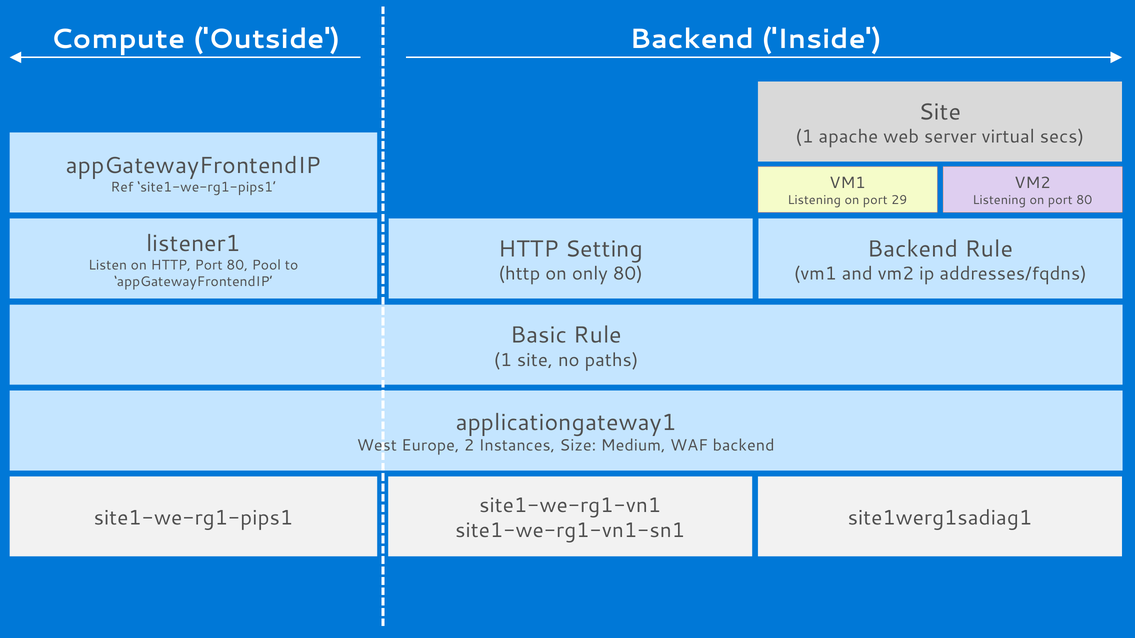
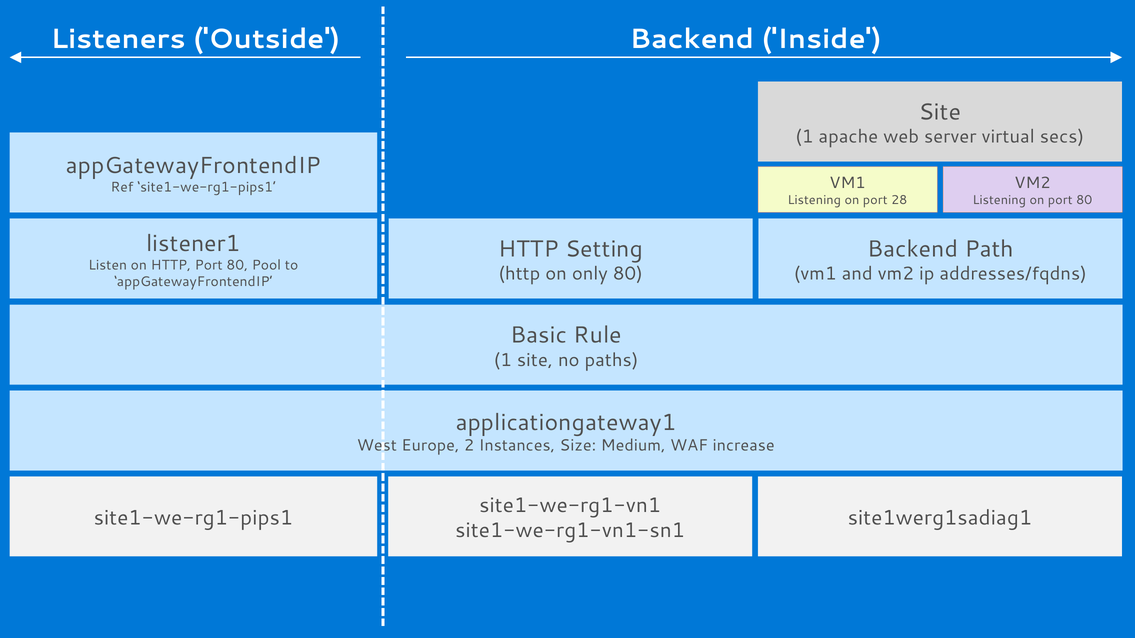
Compute: Compute -> Listeners (118, 39)
29: 29 -> 28 (899, 200)
Backend Rule: Rule -> Path (989, 249)
WAF backend: backend -> increase (744, 446)
